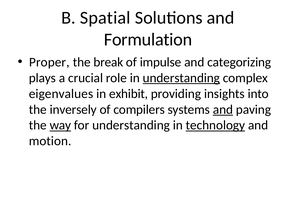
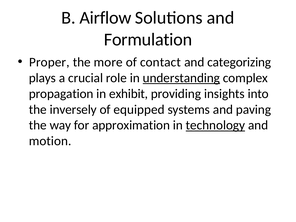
Spatial: Spatial -> Airflow (105, 18)
break: break -> more (108, 62)
impulse: impulse -> contact (160, 62)
eigenvalues: eigenvalues -> propagation (61, 94)
compilers: compilers -> equipped (139, 109)
and underline: present -> none (223, 109)
way underline: present -> none (60, 125)
for understanding: understanding -> approximation (131, 125)
